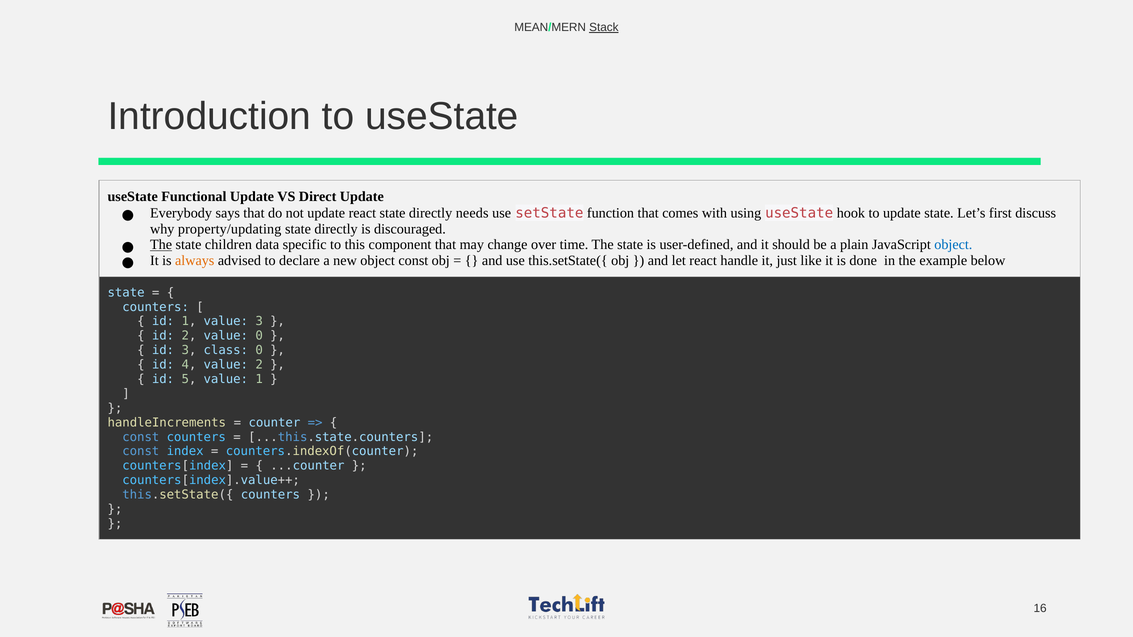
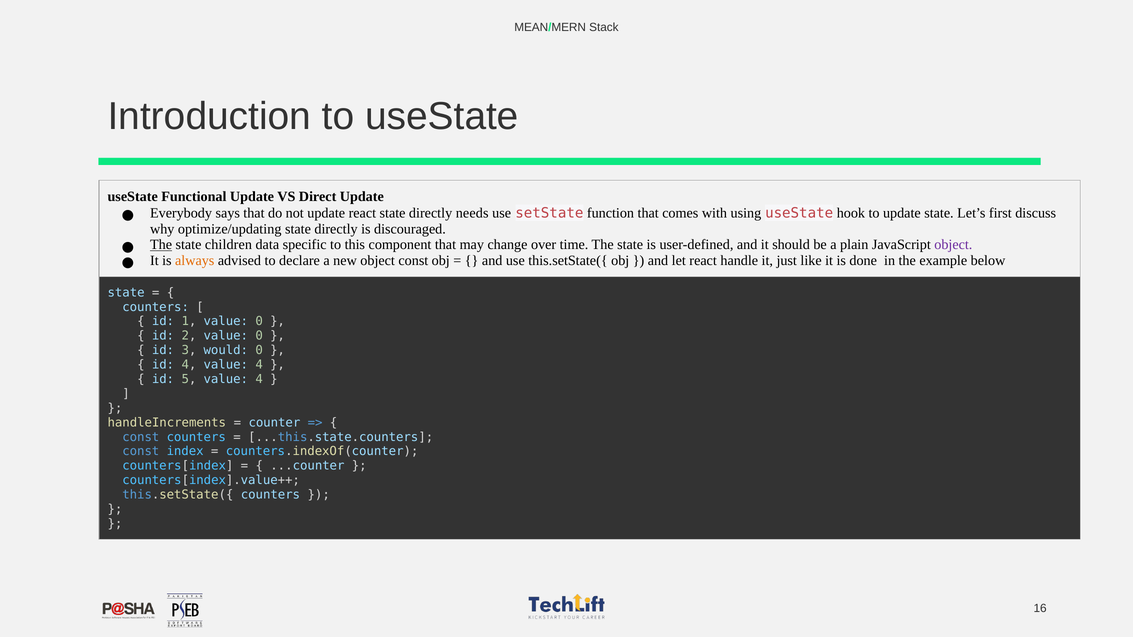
Stack underline: present -> none (604, 27)
property/updating: property/updating -> optimize/updating (230, 229)
object colour: blue -> purple (953, 245)
1 value 3: 3 -> 0 (259, 322)
class: class -> would (226, 350)
4 value 2: 2 -> 4 (259, 365)
5 value 1: 1 -> 4 (259, 379)
